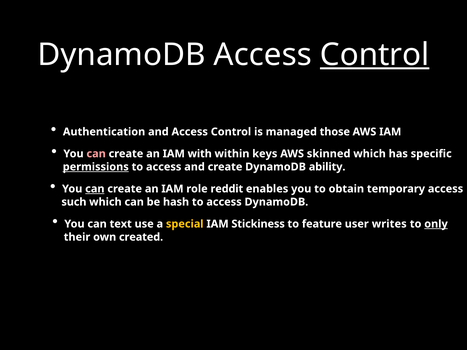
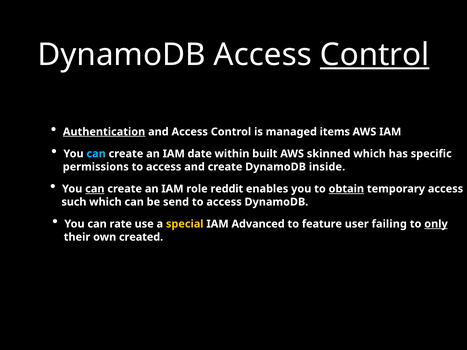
Authentication underline: none -> present (104, 132)
those: those -> items (335, 132)
can colour: pink -> light blue (96, 154)
with: with -> date (200, 154)
keys: keys -> built (265, 154)
permissions underline: present -> none (96, 167)
ability: ability -> inside (327, 167)
obtain underline: none -> present (346, 189)
hash: hash -> send (176, 202)
text: text -> rate (121, 224)
Stickiness: Stickiness -> Advanced (258, 224)
writes: writes -> failing (389, 224)
